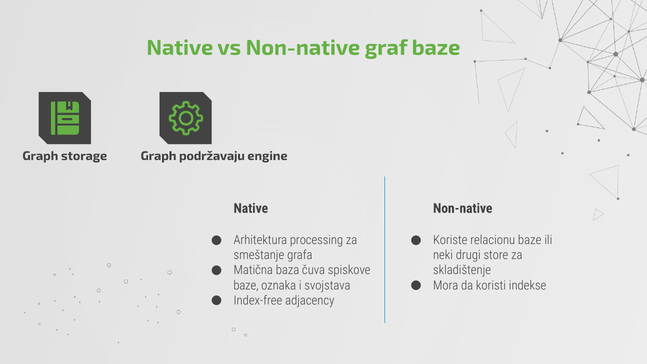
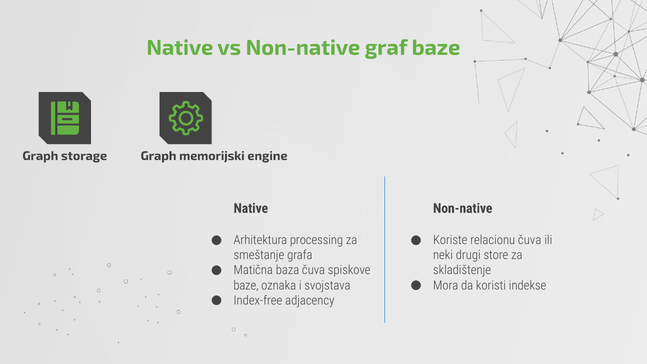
podržavaju: podržavaju -> memorijski (212, 156)
relacionu baze: baze -> čuva (530, 240)
